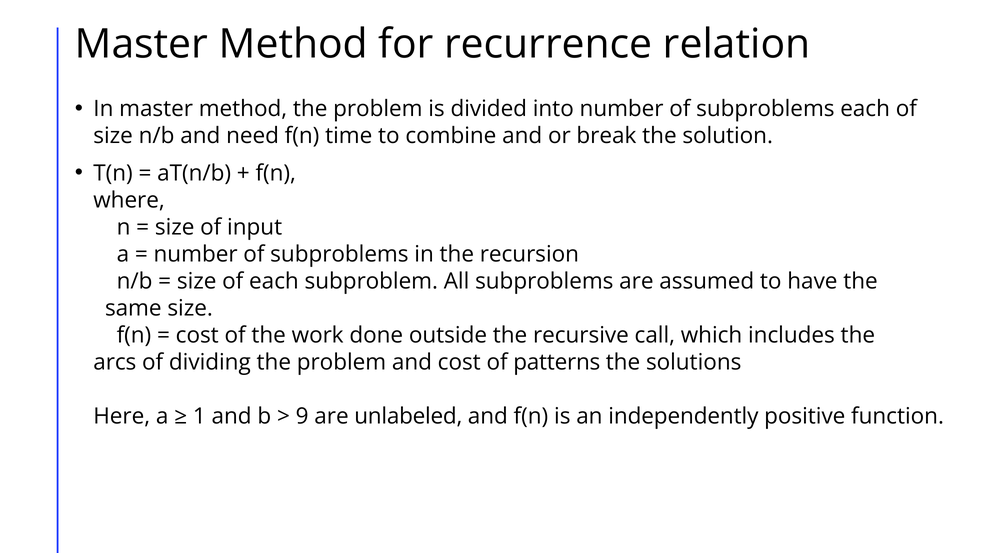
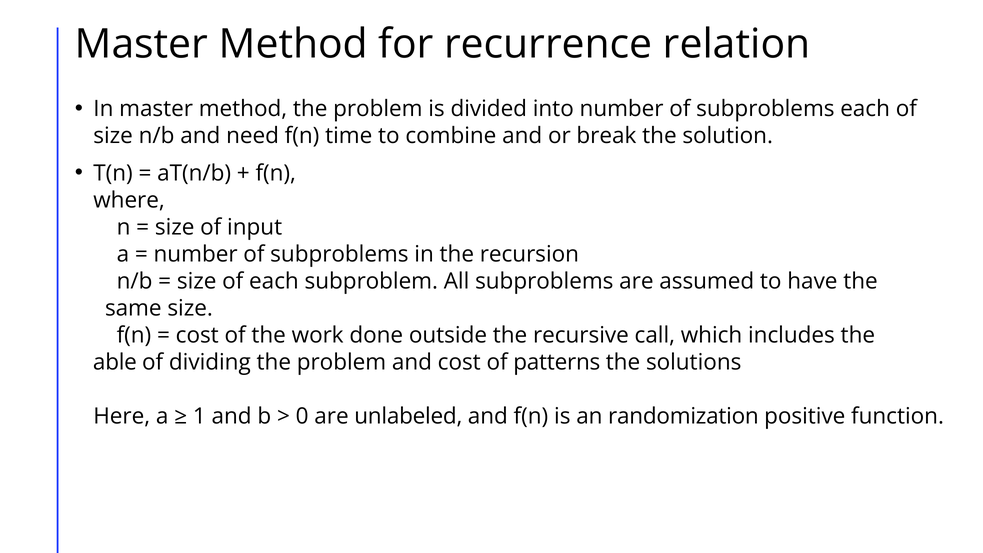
arcs: arcs -> able (115, 362)
9: 9 -> 0 (302, 416)
independently: independently -> randomization (683, 416)
